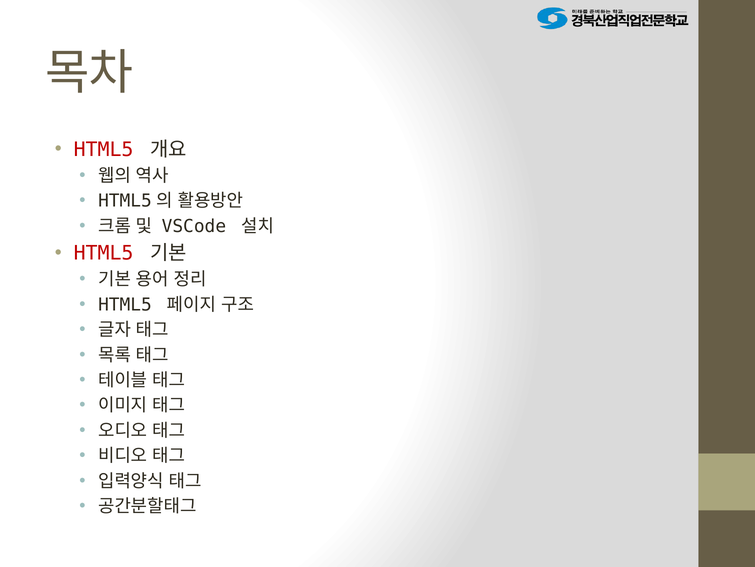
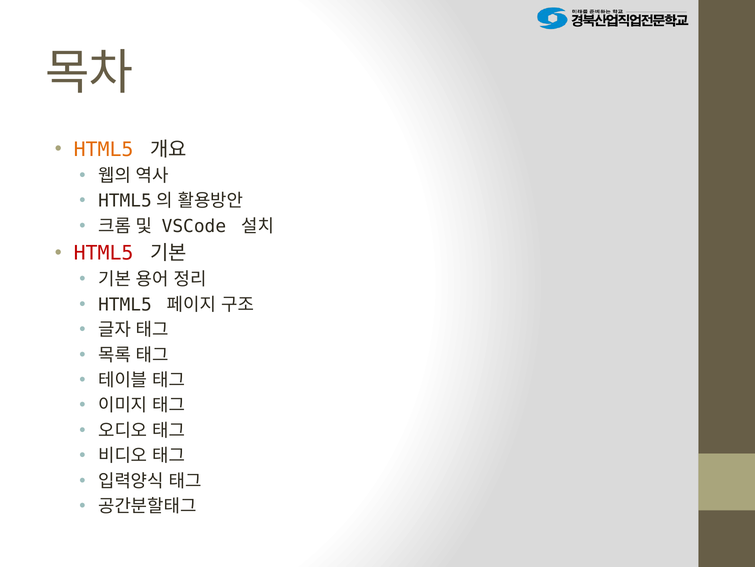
HTML5 colour: red -> orange (104, 149)
